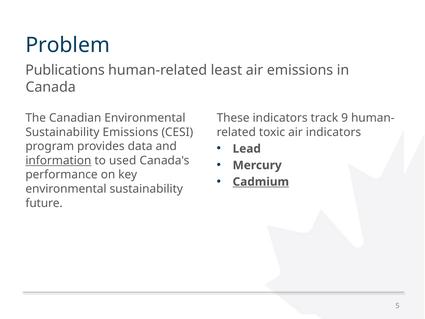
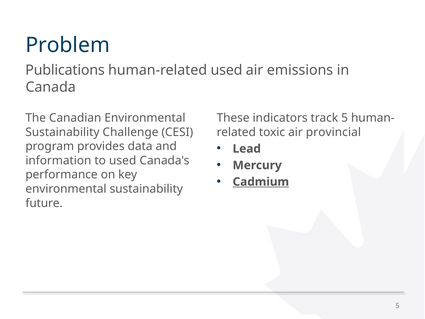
human-related least: least -> used (227, 70)
track 9: 9 -> 5 (345, 118)
Sustainability Emissions: Emissions -> Challenge (130, 132)
air indicators: indicators -> provincial (333, 132)
information underline: present -> none (58, 160)
